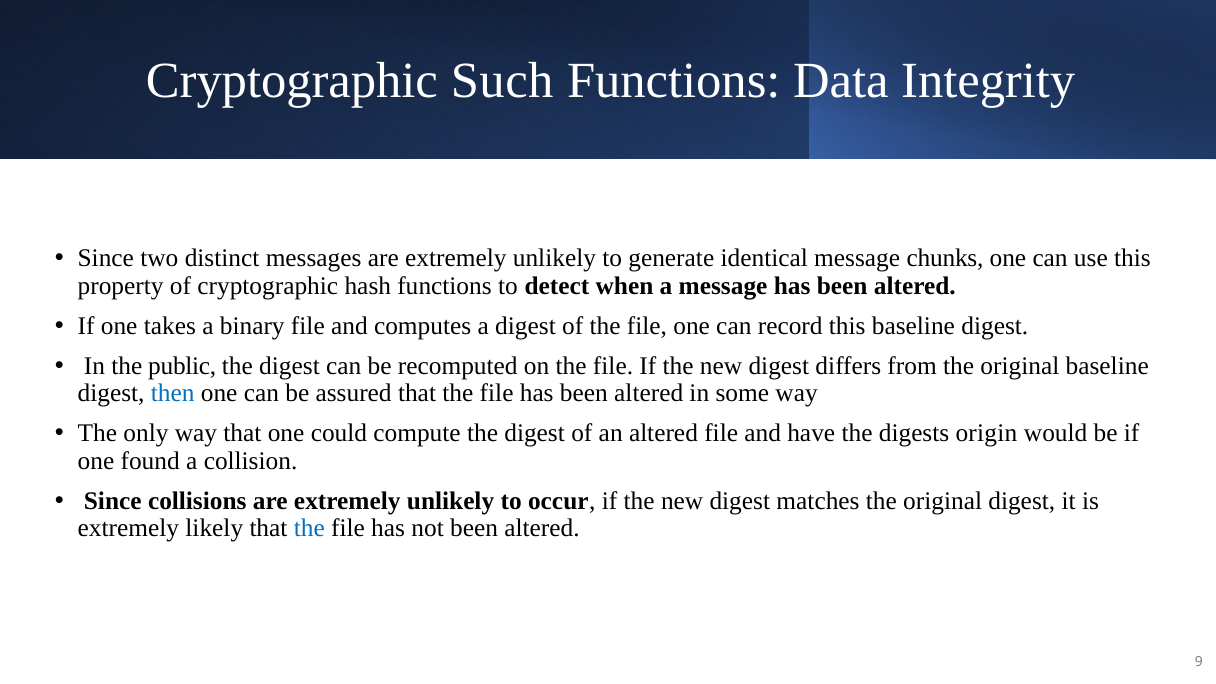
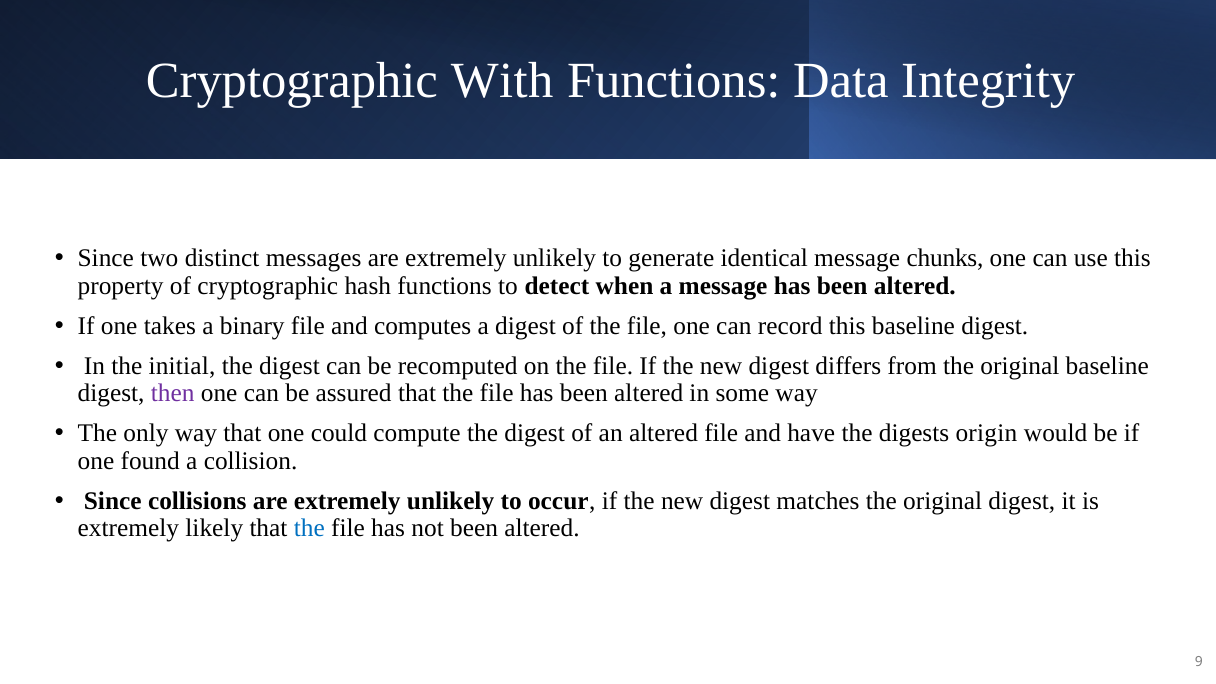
Such: Such -> With (502, 81)
public: public -> initial (182, 366)
then colour: blue -> purple (173, 393)
